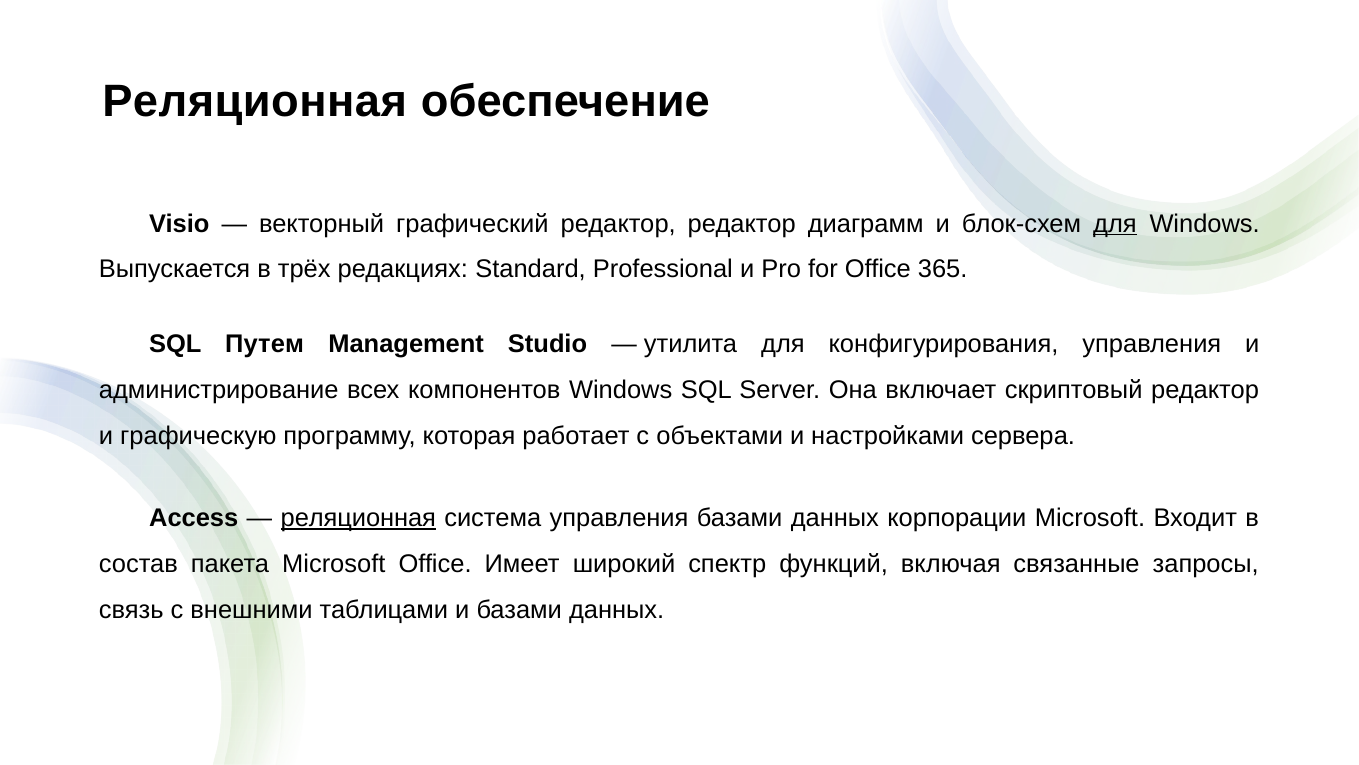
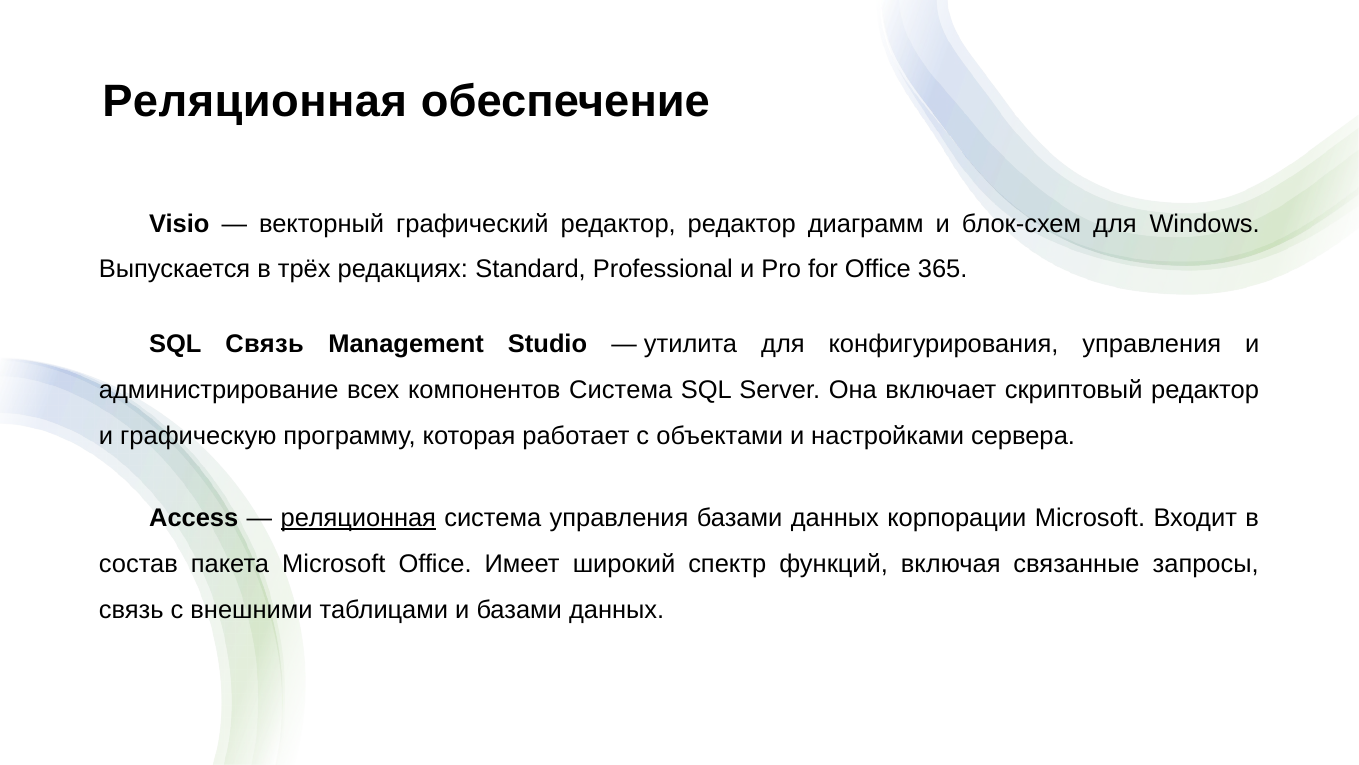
для underline: present -> none (1115, 223)
SQL Путем: Путем -> Связь (265, 344)
компонентов Windows: Windows -> Система (621, 390)
